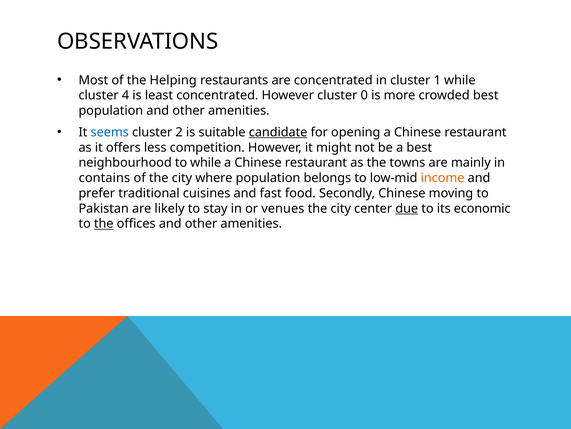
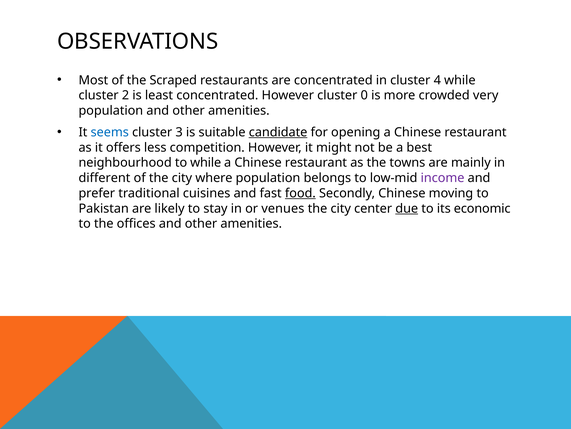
Helping: Helping -> Scraped (173, 80)
1: 1 -> 4 (437, 80)
4: 4 -> 2 (125, 95)
crowded best: best -> very (486, 95)
2: 2 -> 3 (179, 132)
contains: contains -> different (104, 178)
income colour: orange -> purple (443, 178)
food underline: none -> present (300, 193)
the underline: present -> none (104, 223)
